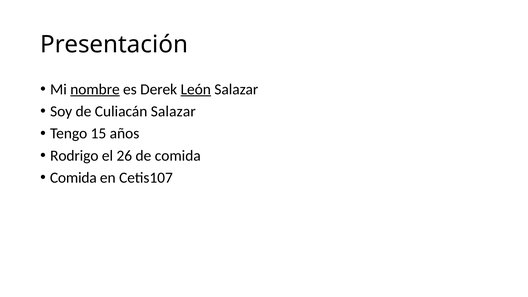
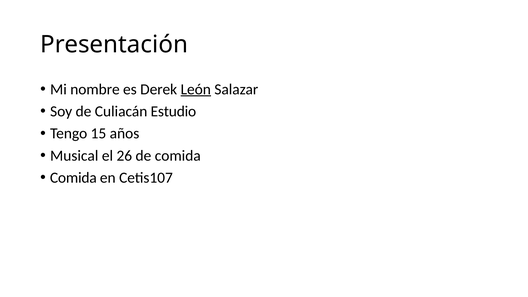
nombre underline: present -> none (95, 89)
Culiacán Salazar: Salazar -> Estudio (173, 111)
Rodrigo: Rodrigo -> Musical (74, 156)
